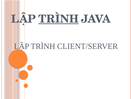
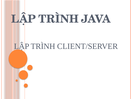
TRÌNH underline: present -> none (58, 19)
